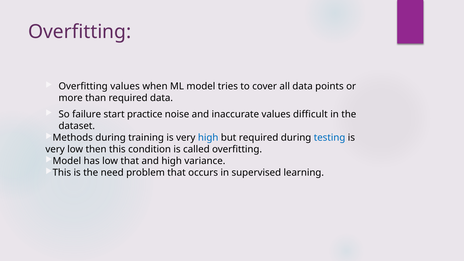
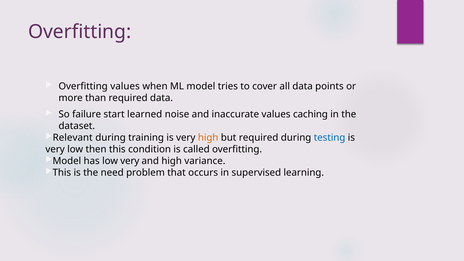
practice: practice -> learned (145, 114)
difficult: difficult -> caching (310, 114)
Methods: Methods -> Relevant (73, 138)
high colour: blue -> orange (208, 138)
low that: that -> very (130, 161)
